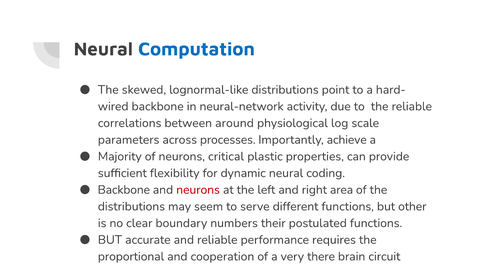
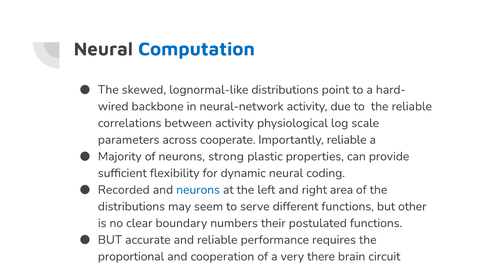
between around: around -> activity (235, 123)
processes: processes -> cooperate (228, 140)
Importantly achieve: achieve -> reliable (347, 140)
critical: critical -> strong (226, 156)
Backbone: Backbone -> Recorded (124, 190)
neurons colour: red -> blue (198, 190)
